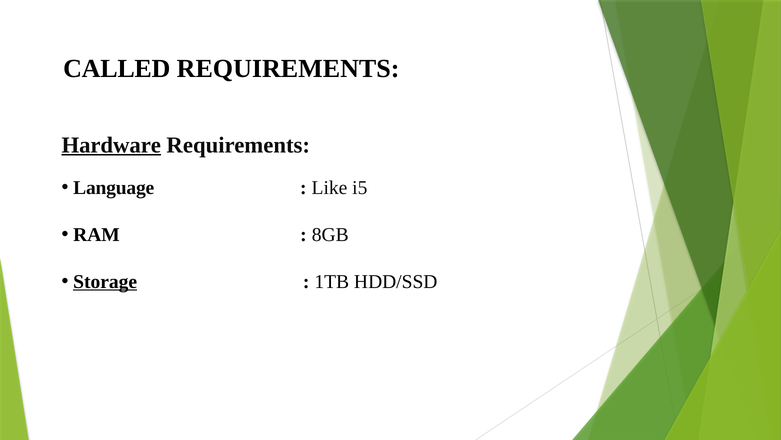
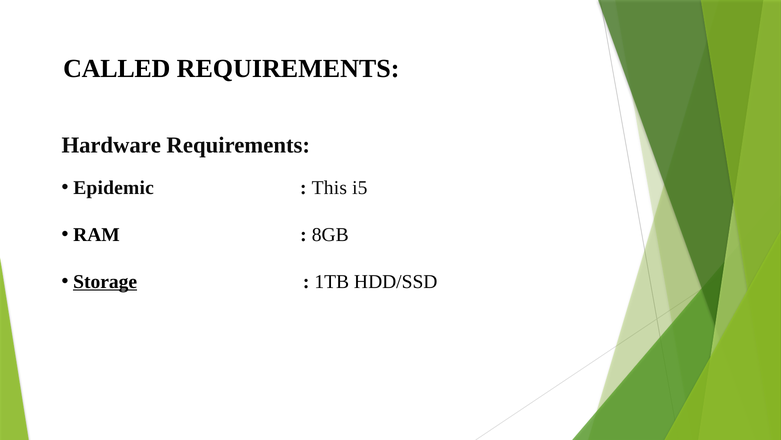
Hardware underline: present -> none (111, 145)
Language: Language -> Epidemic (114, 187)
Like: Like -> This (329, 187)
